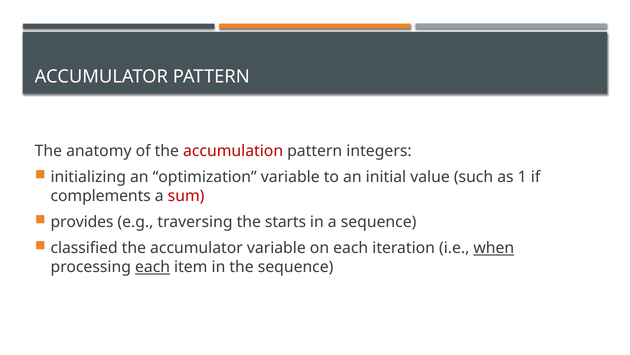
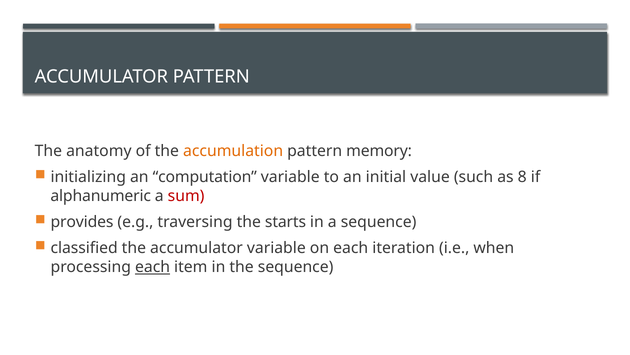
accumulation colour: red -> orange (233, 151)
integers: integers -> memory (379, 151)
optimization: optimization -> computation (205, 177)
1: 1 -> 8 (522, 177)
complements: complements -> alphanumeric (101, 196)
when underline: present -> none (494, 248)
